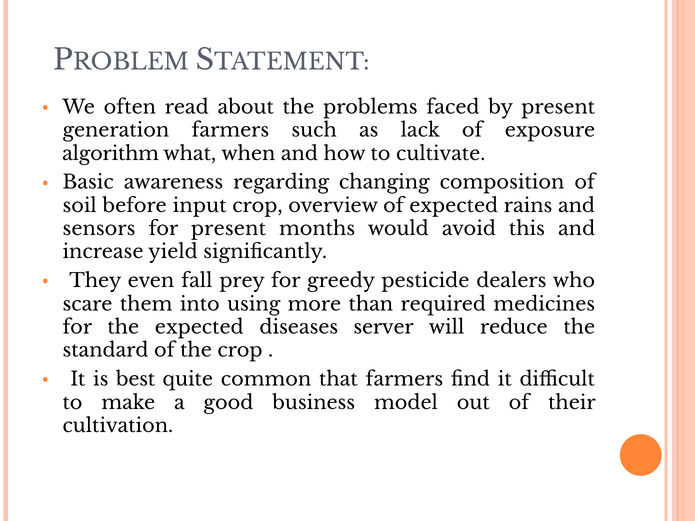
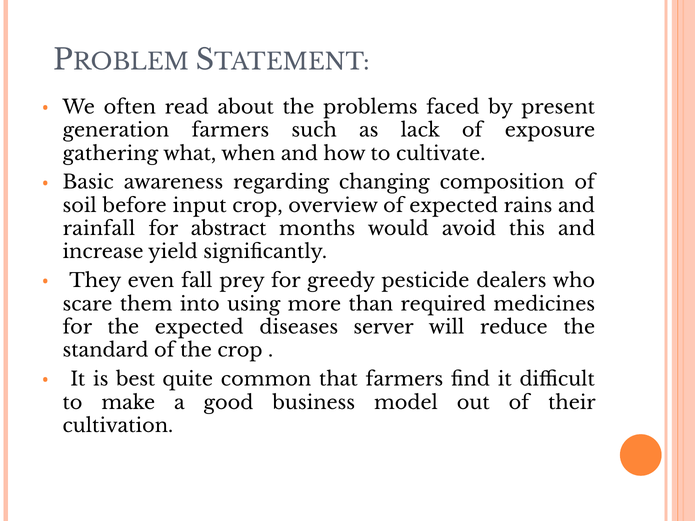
algorithm: algorithm -> gathering (110, 154)
sensors: sensors -> rainfall (99, 229)
for present: present -> abstract (229, 229)
